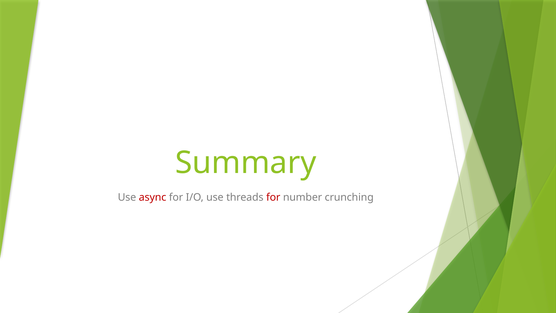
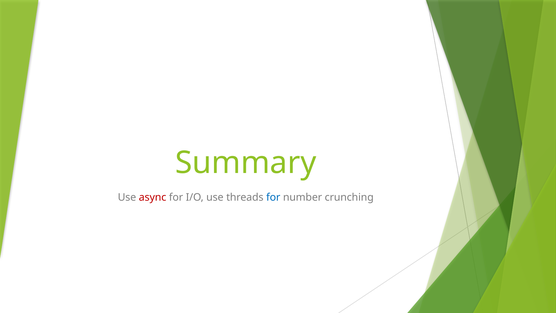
for colour: red -> blue (273, 197)
